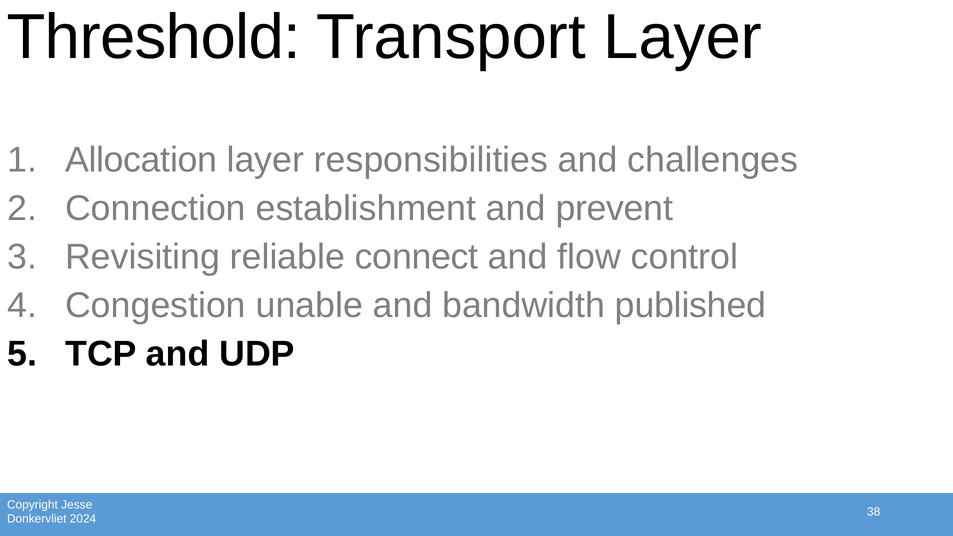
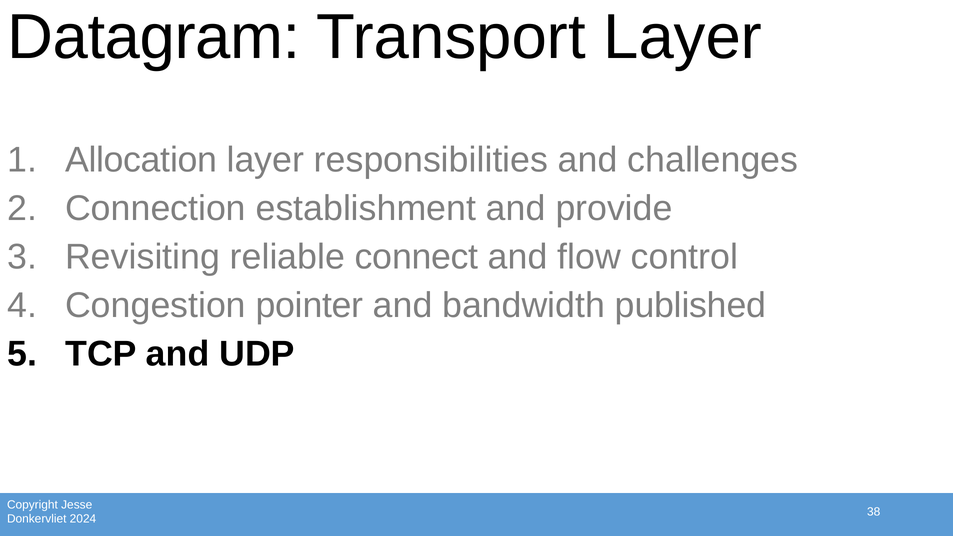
Threshold: Threshold -> Datagram (154, 38)
prevent: prevent -> provide (614, 209)
unable: unable -> pointer (309, 306)
